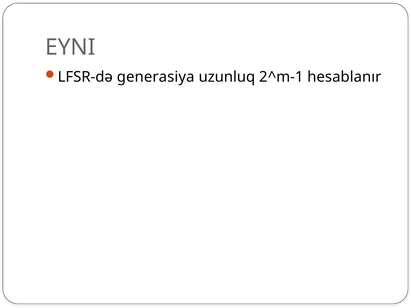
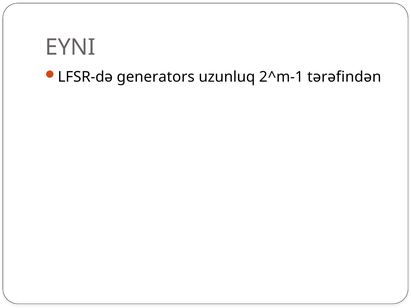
generasiya: generasiya -> generators (156, 77)
hesablanır: hesablanır -> tərəfindən (344, 77)
